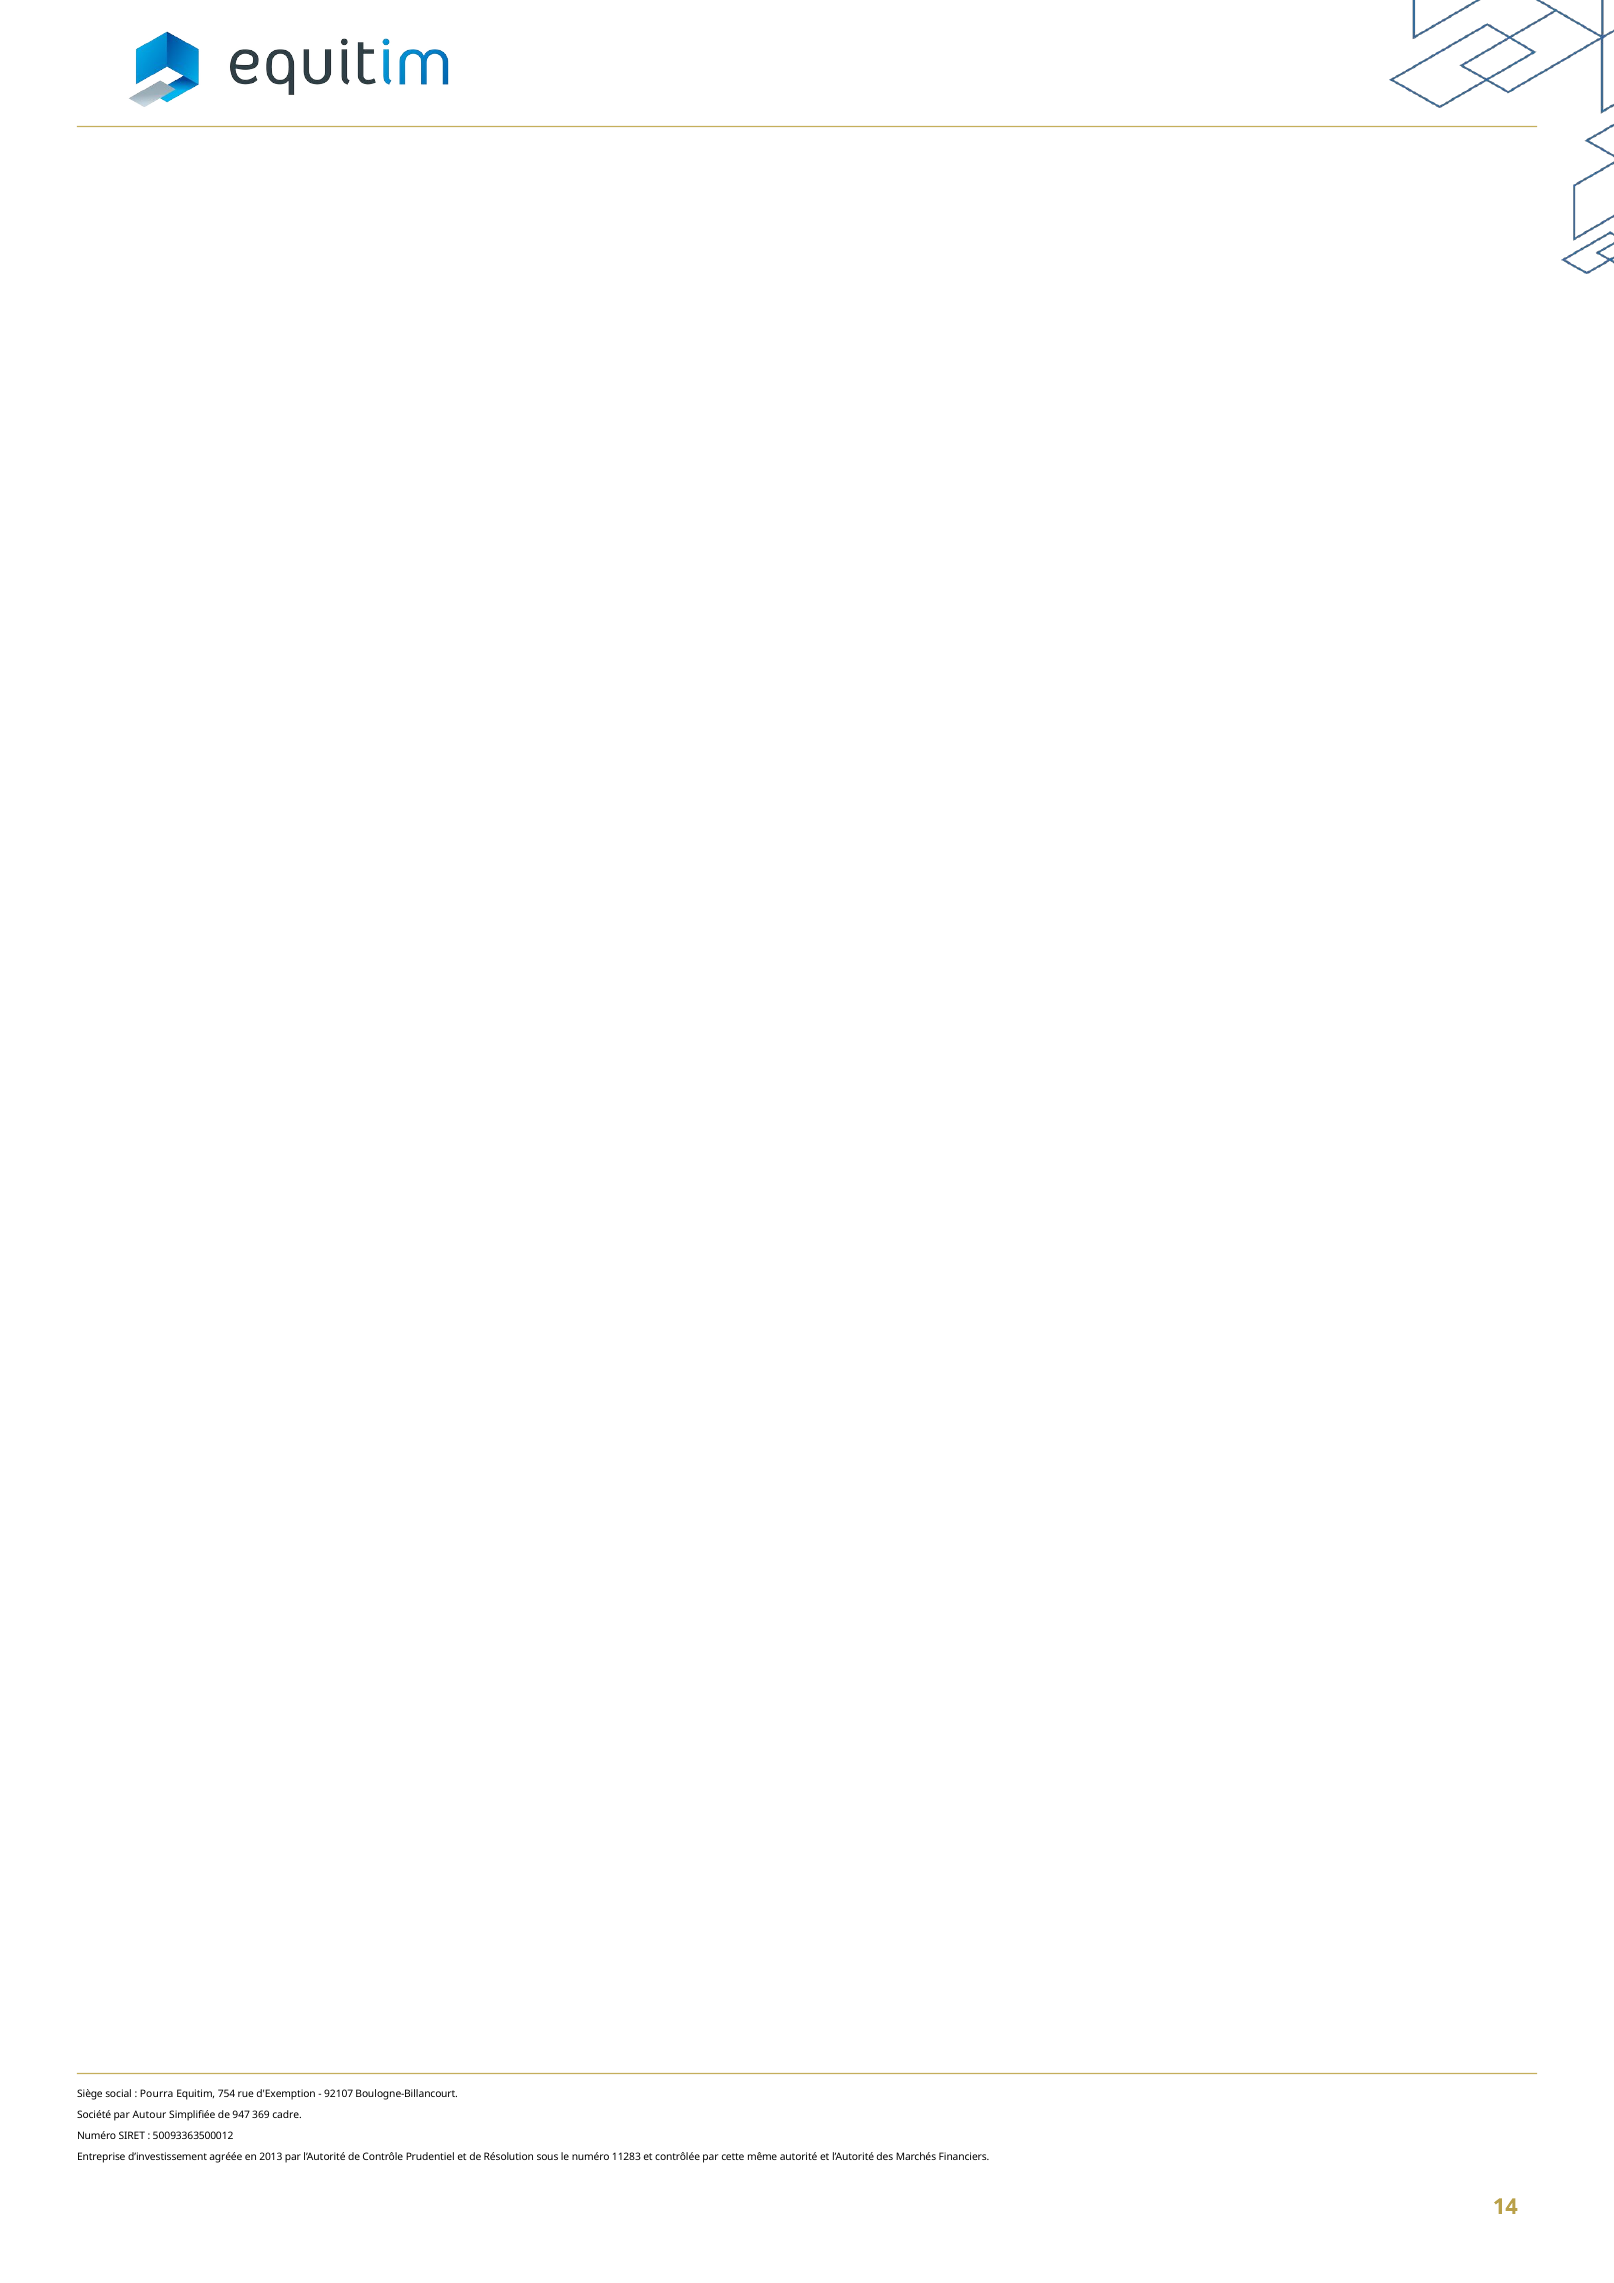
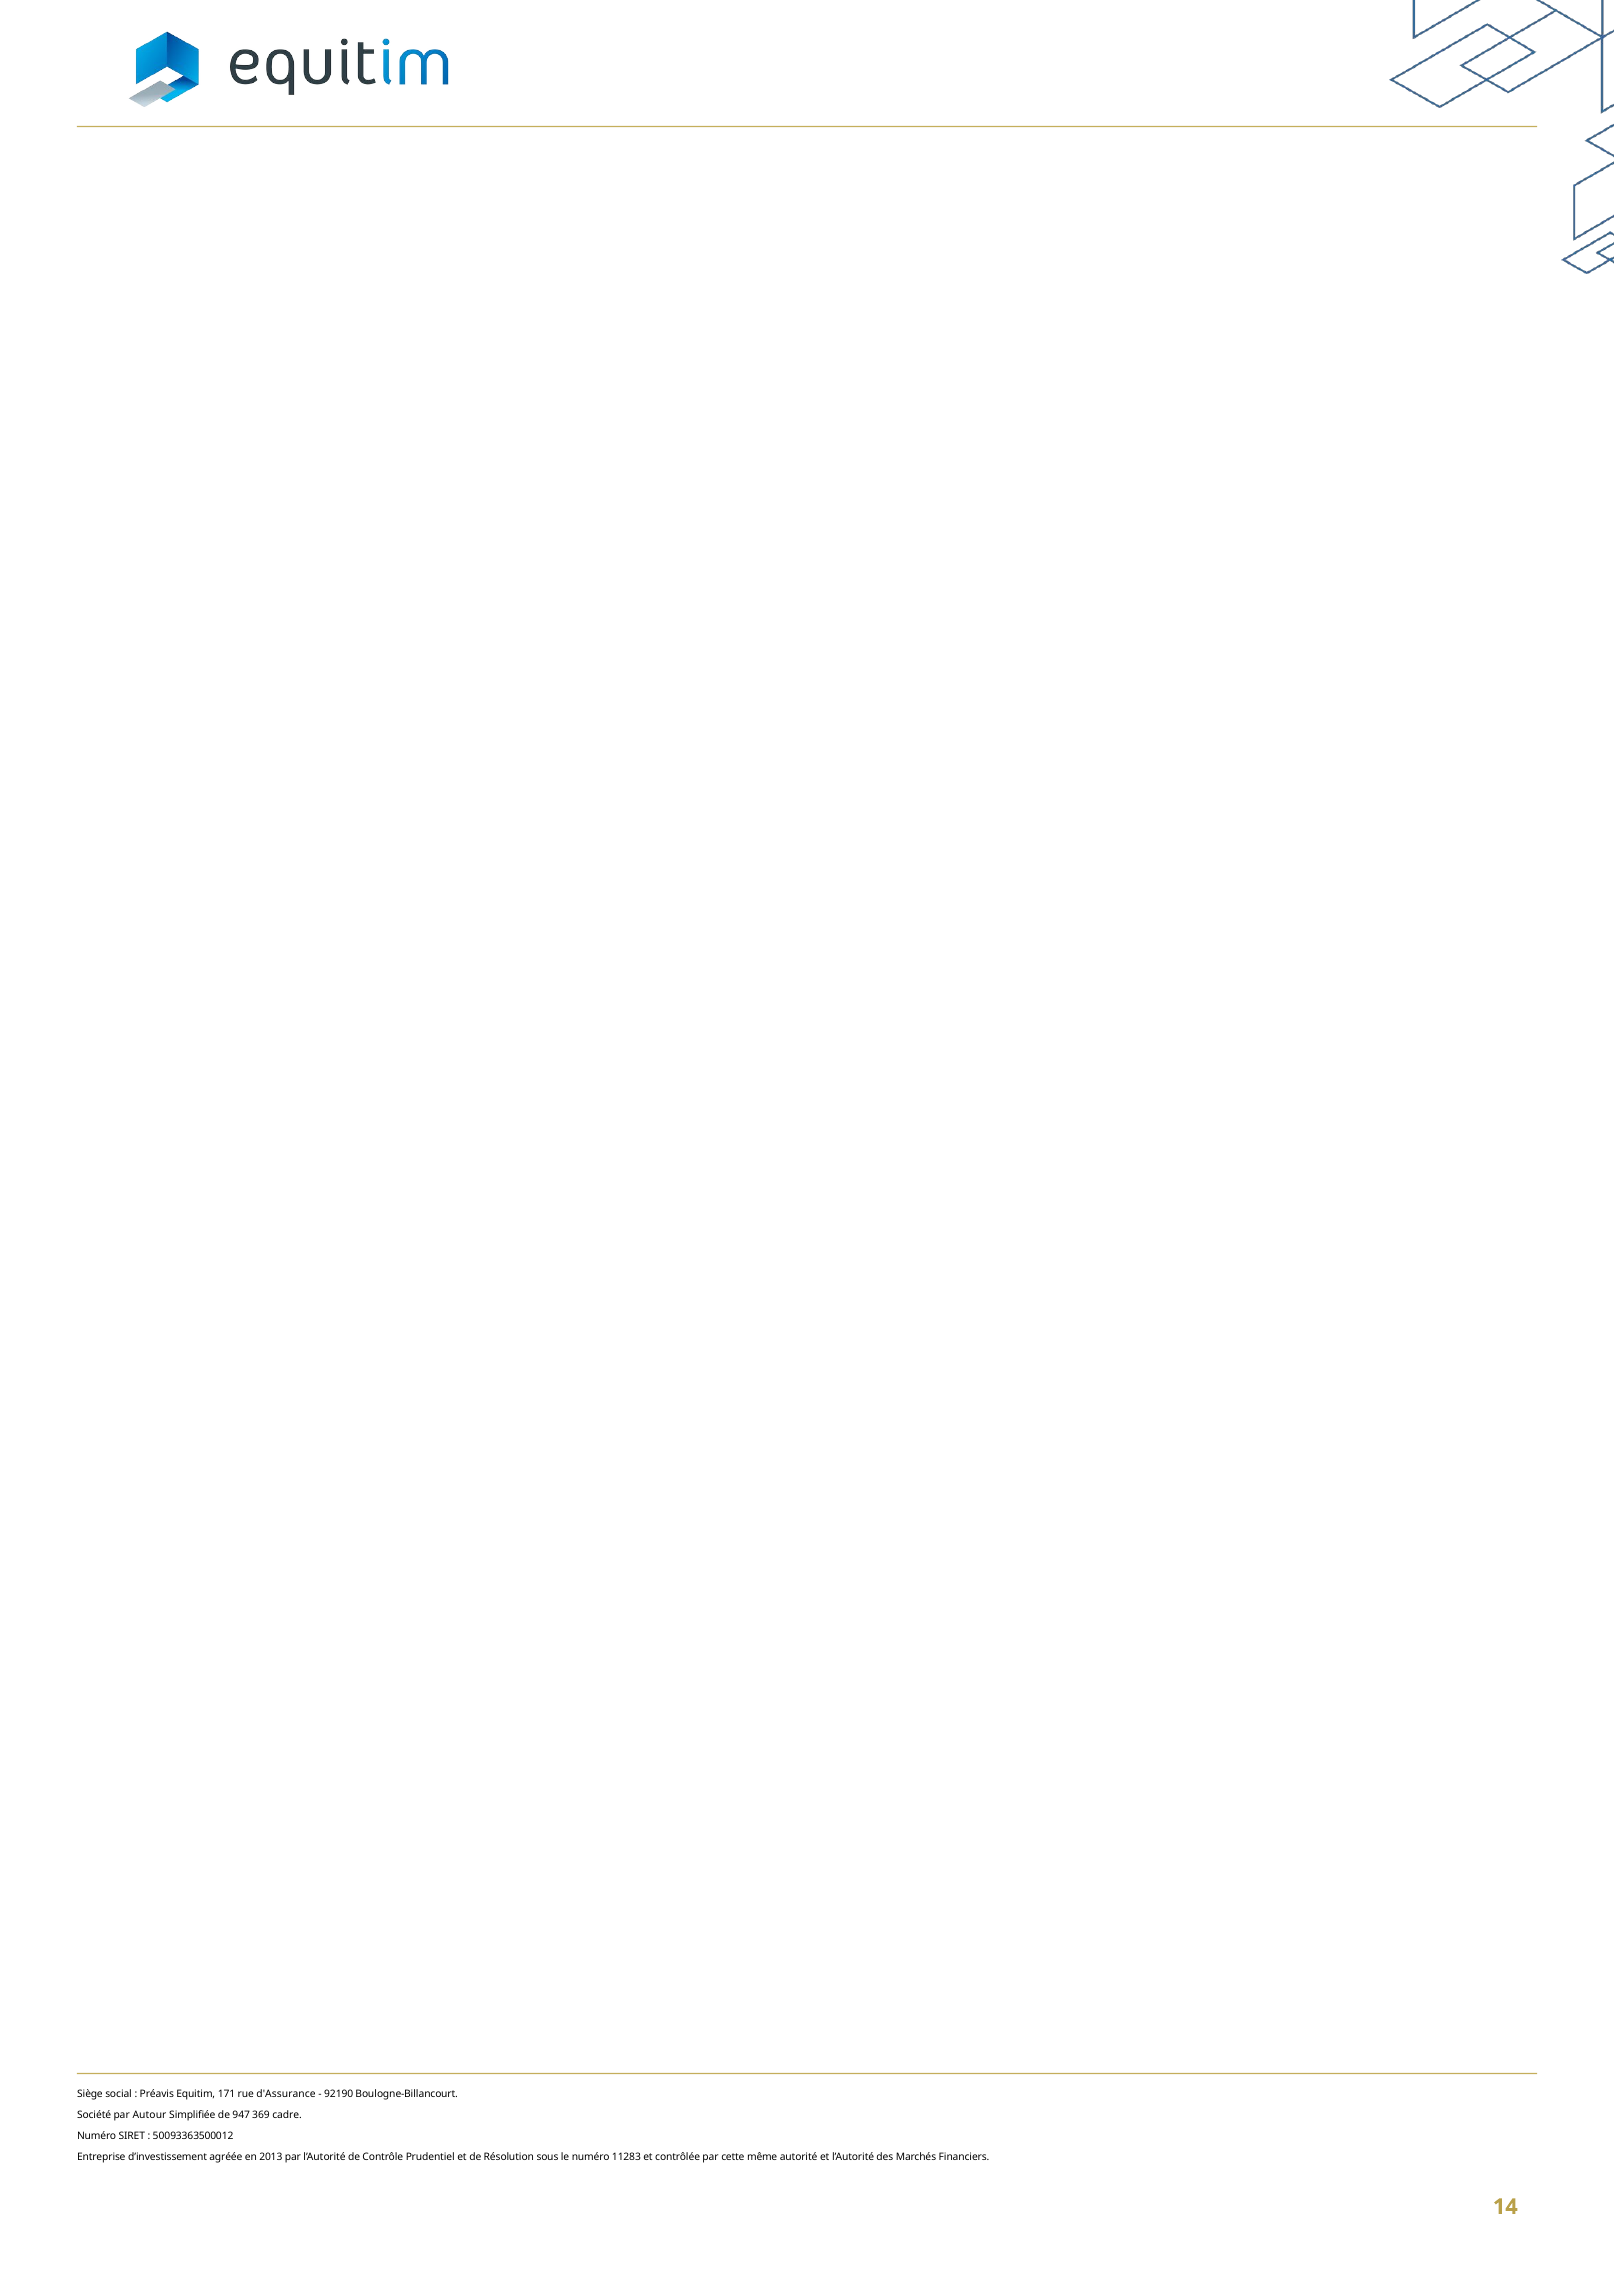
Pourra: Pourra -> Préavis (157, 2094)
754: 754 -> 171 (227, 2094)
d'Exemption: d'Exemption -> d'Assurance (286, 2094)
92107: 92107 -> 92190 (339, 2094)
